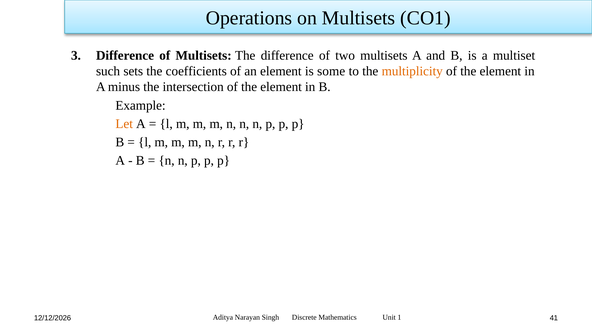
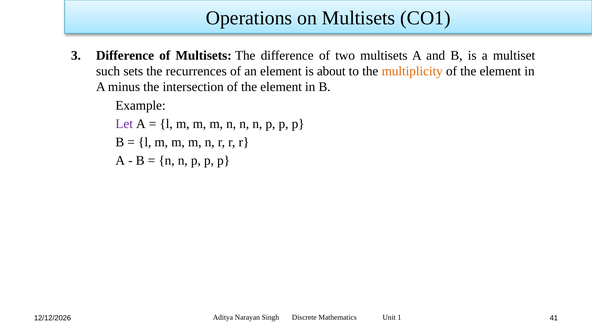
coefficients: coefficients -> recurrences (196, 71)
some: some -> about (331, 71)
Let colour: orange -> purple (124, 124)
